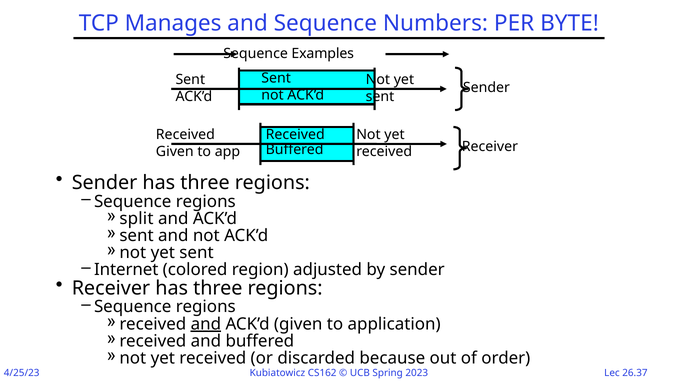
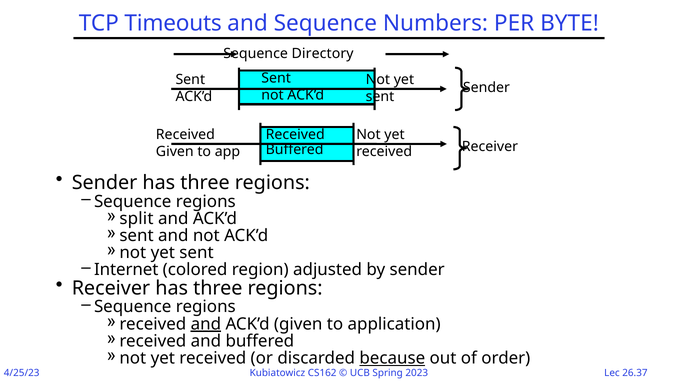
Manages: Manages -> Timeouts (173, 23)
Examples: Examples -> Directory (323, 53)
because underline: none -> present (392, 359)
